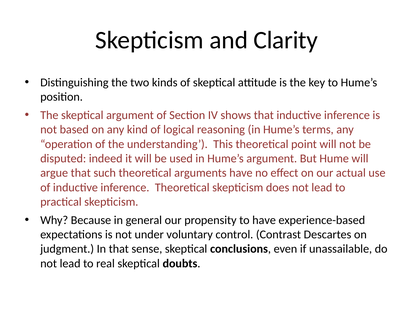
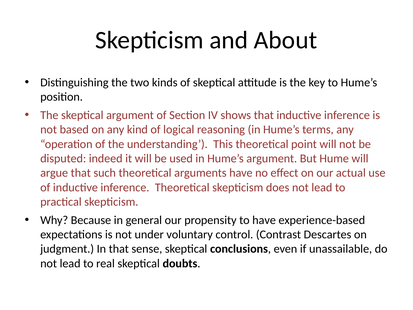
Clarity: Clarity -> About (285, 40)
